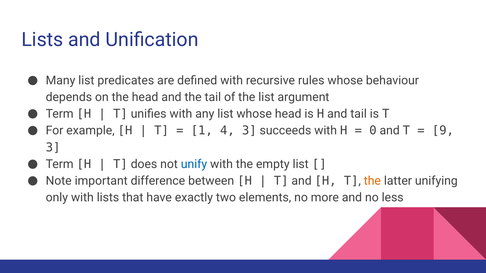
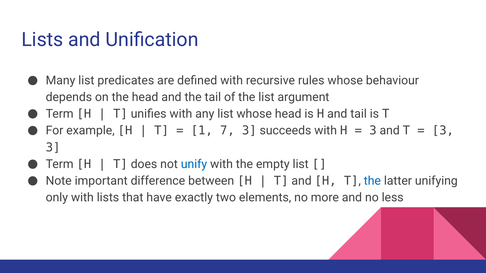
4: 4 -> 7 (227, 131)
0: 0 -> 3 (373, 131)
9: 9 -> 3 (443, 131)
the colour: orange -> blue (372, 181)
